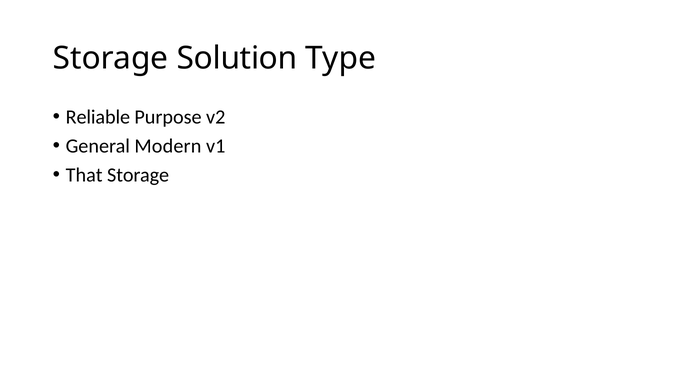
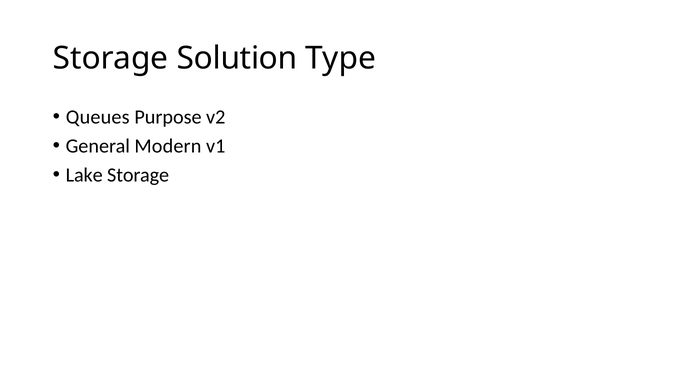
Reliable: Reliable -> Queues (98, 117)
That: That -> Lake (84, 175)
